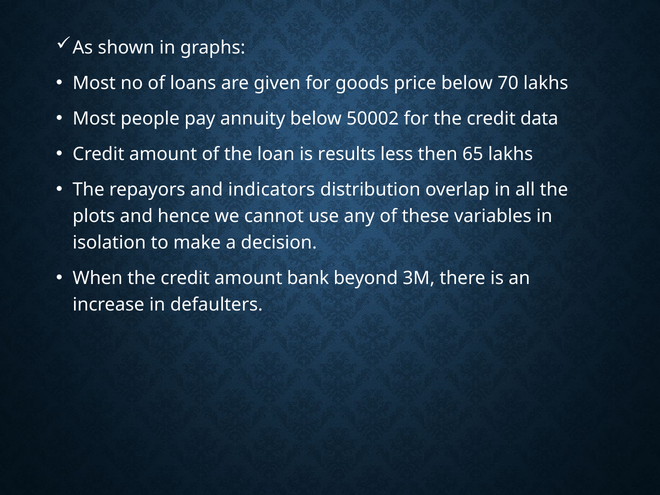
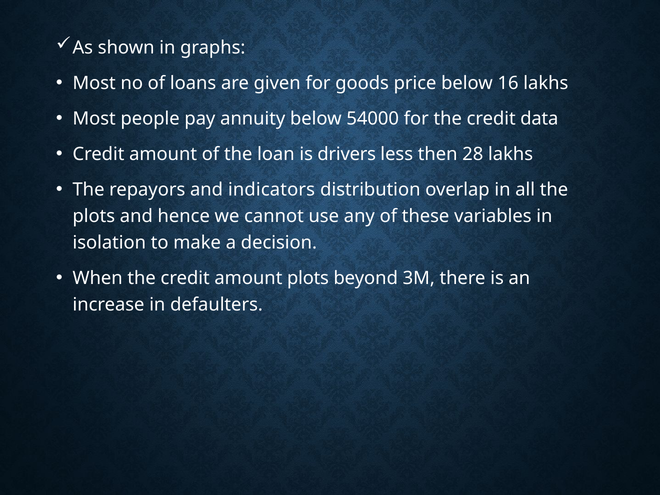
70: 70 -> 16 (508, 83)
50002: 50002 -> 54000 (373, 119)
results: results -> drivers (347, 154)
65: 65 -> 28 (473, 154)
amount bank: bank -> plots (308, 278)
